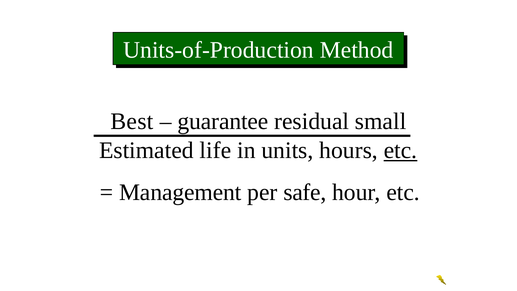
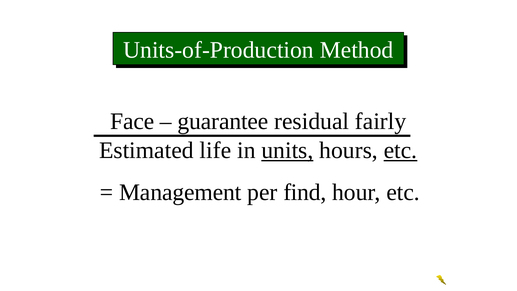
Best: Best -> Face (132, 121)
small: small -> fairly (381, 121)
units underline: none -> present (287, 150)
safe: safe -> find (305, 192)
